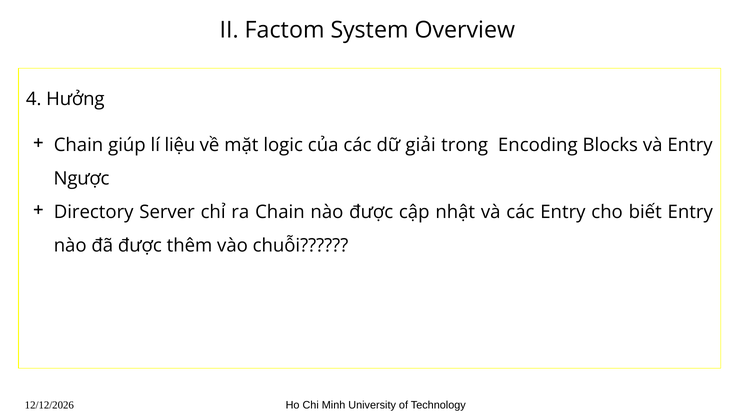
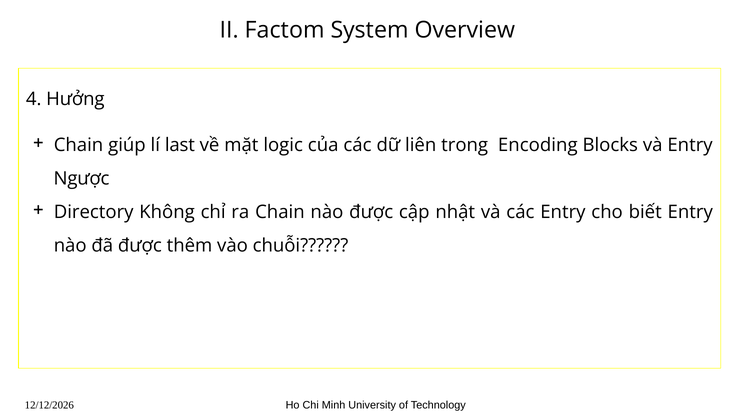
liệu: liệu -> last (180, 145)
giải: giải -> liên (421, 145)
Server: Server -> Không (167, 212)
